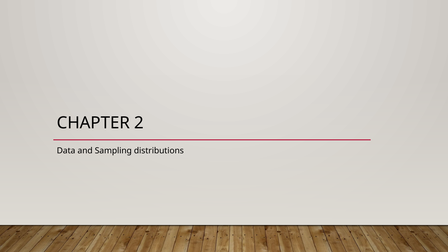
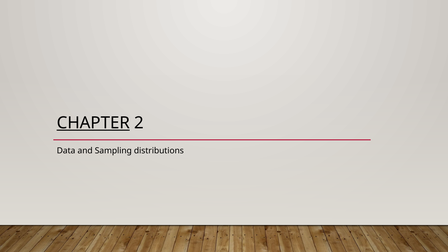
CHAPTER underline: none -> present (93, 123)
